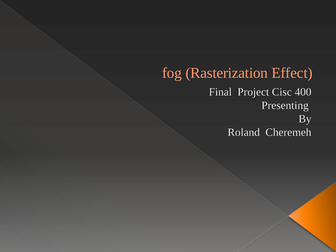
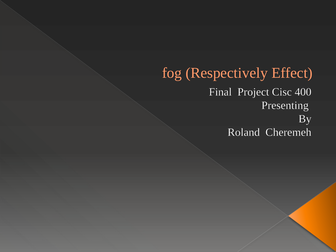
Rasterization: Rasterization -> Respectively (227, 73)
